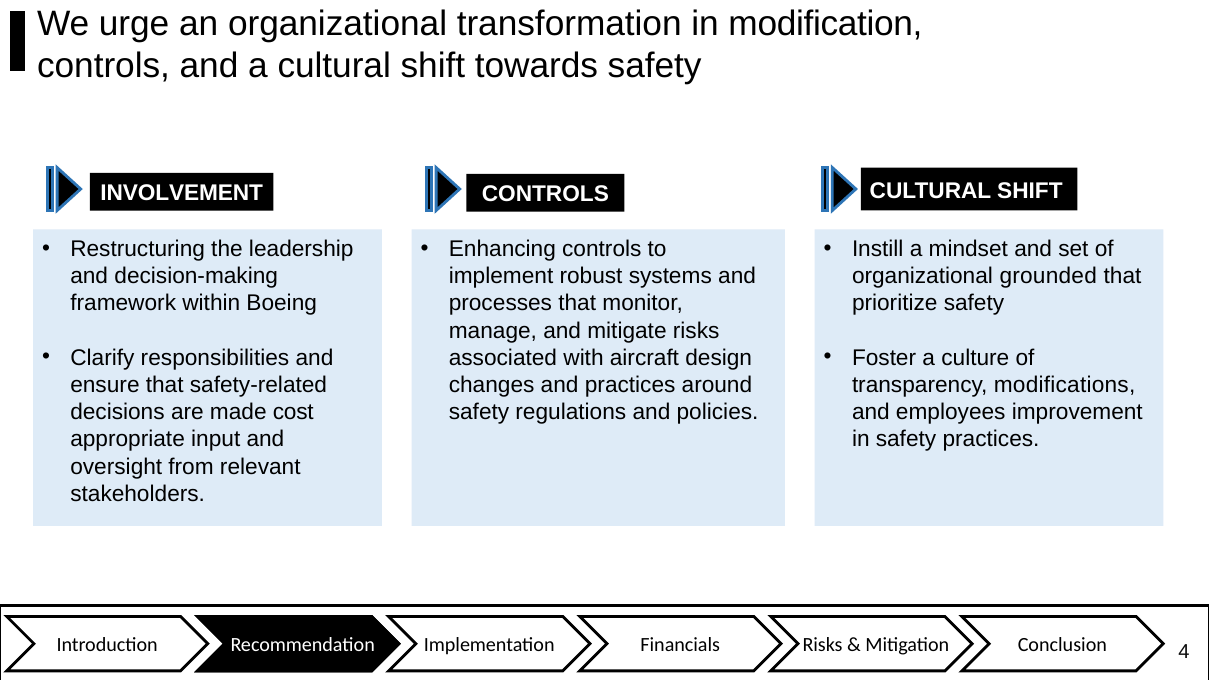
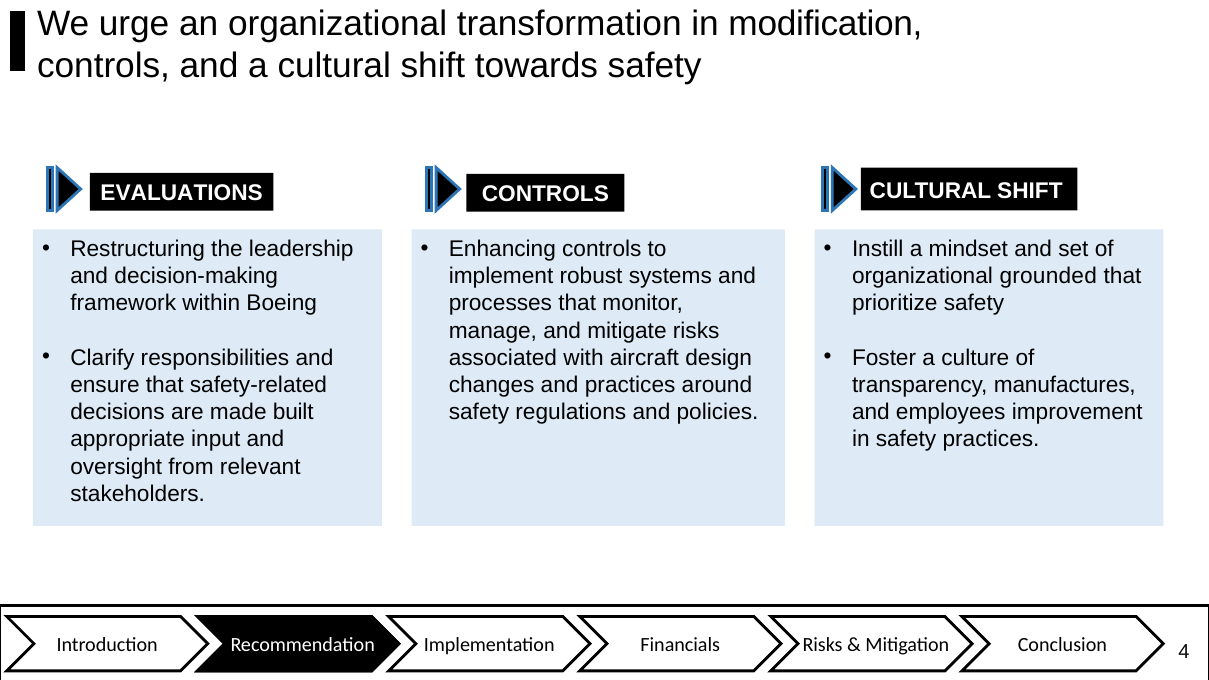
INVOLVEMENT: INVOLVEMENT -> EVALUATIONS (182, 193)
modifications: modifications -> manufactures (1065, 385)
cost: cost -> built (293, 412)
